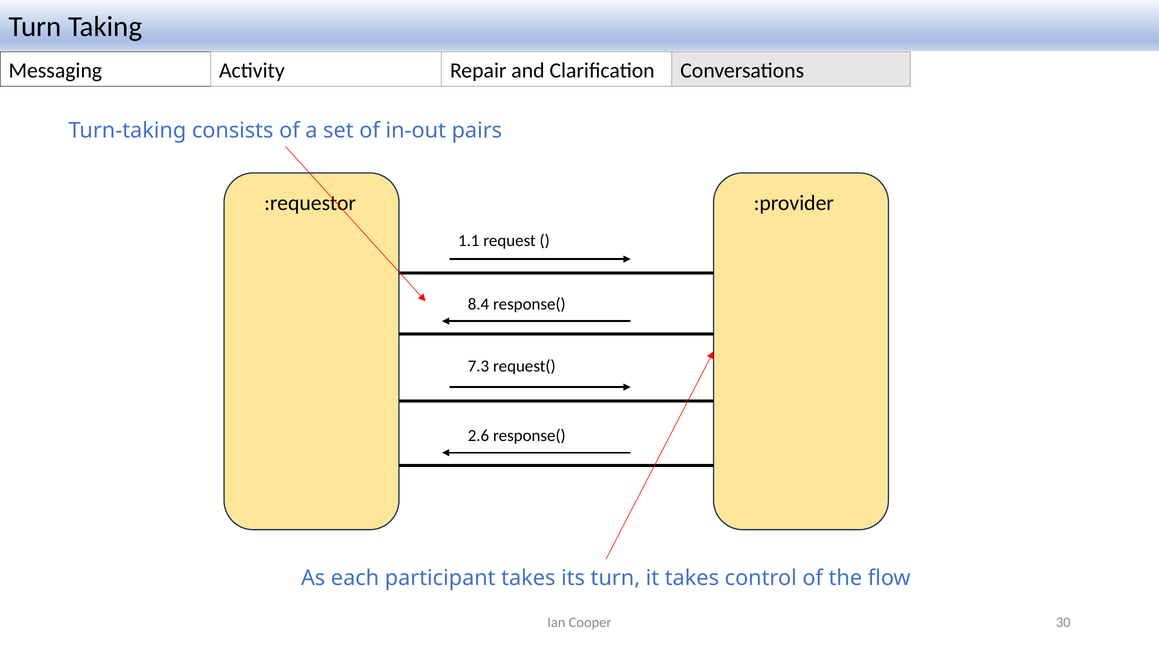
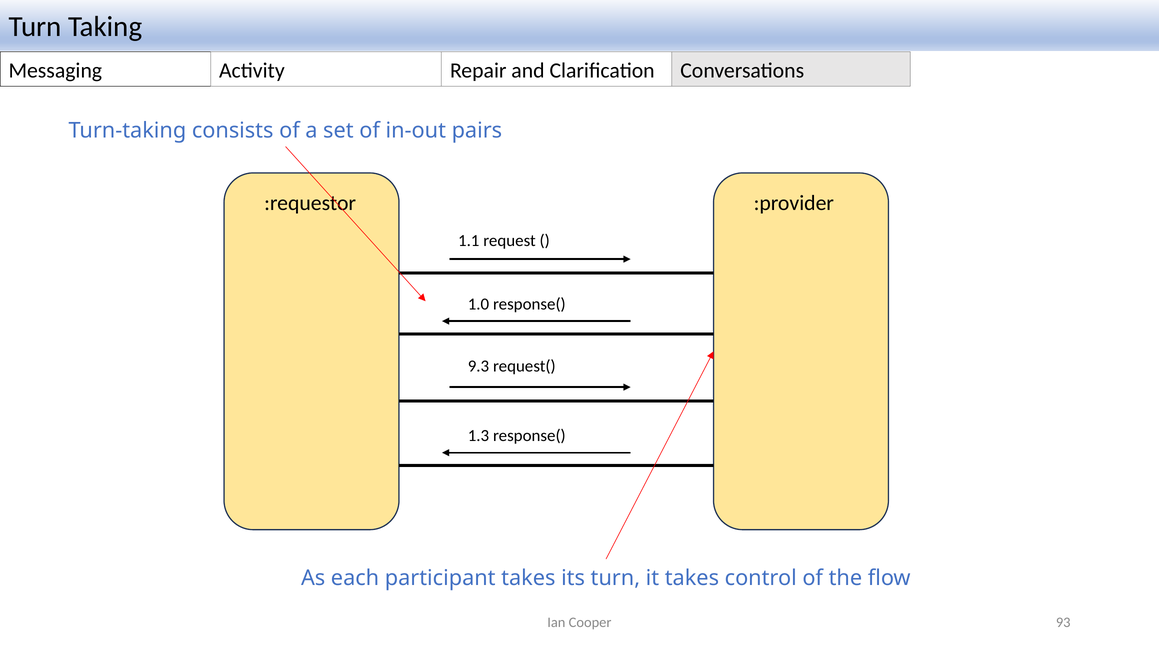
8.4: 8.4 -> 1.0 (478, 304)
7.3: 7.3 -> 9.3 (478, 366)
2.6: 2.6 -> 1.3 (478, 436)
30: 30 -> 93 (1063, 622)
